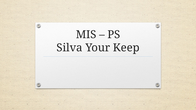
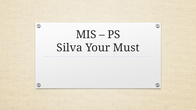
Keep: Keep -> Must (126, 48)
